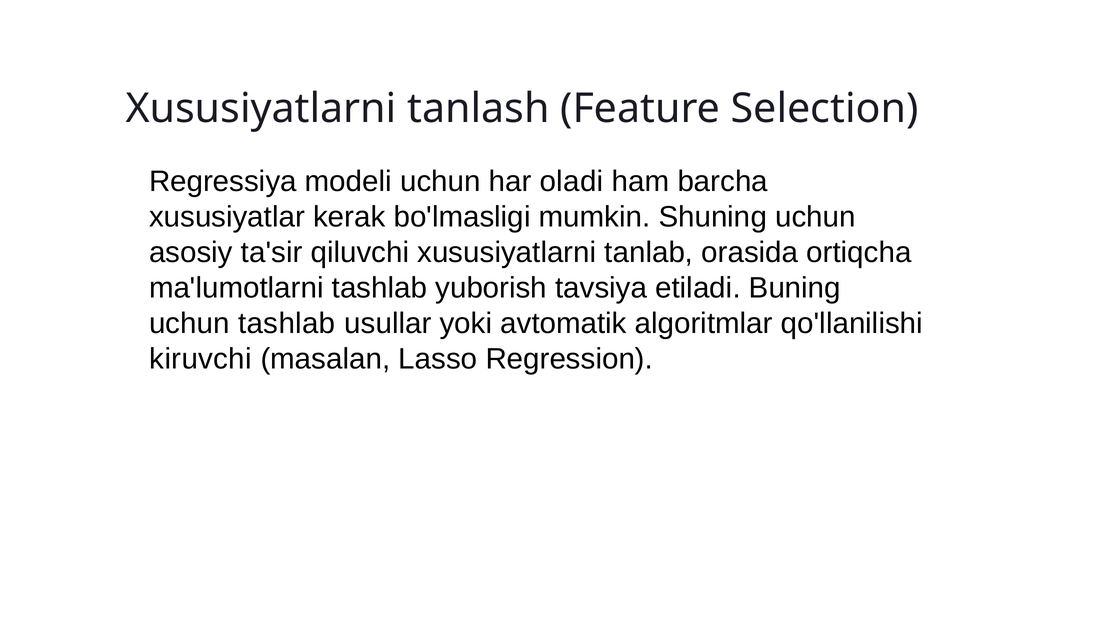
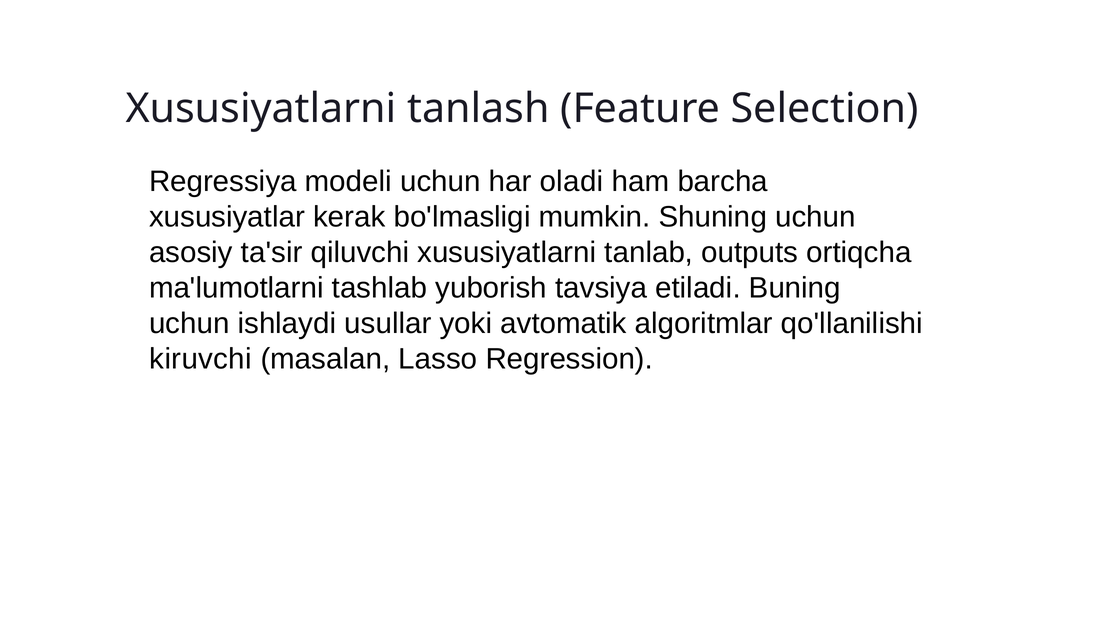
orasida: orasida -> outputs (750, 252)
uchun tashlab: tashlab -> ishlaydi (287, 323)
